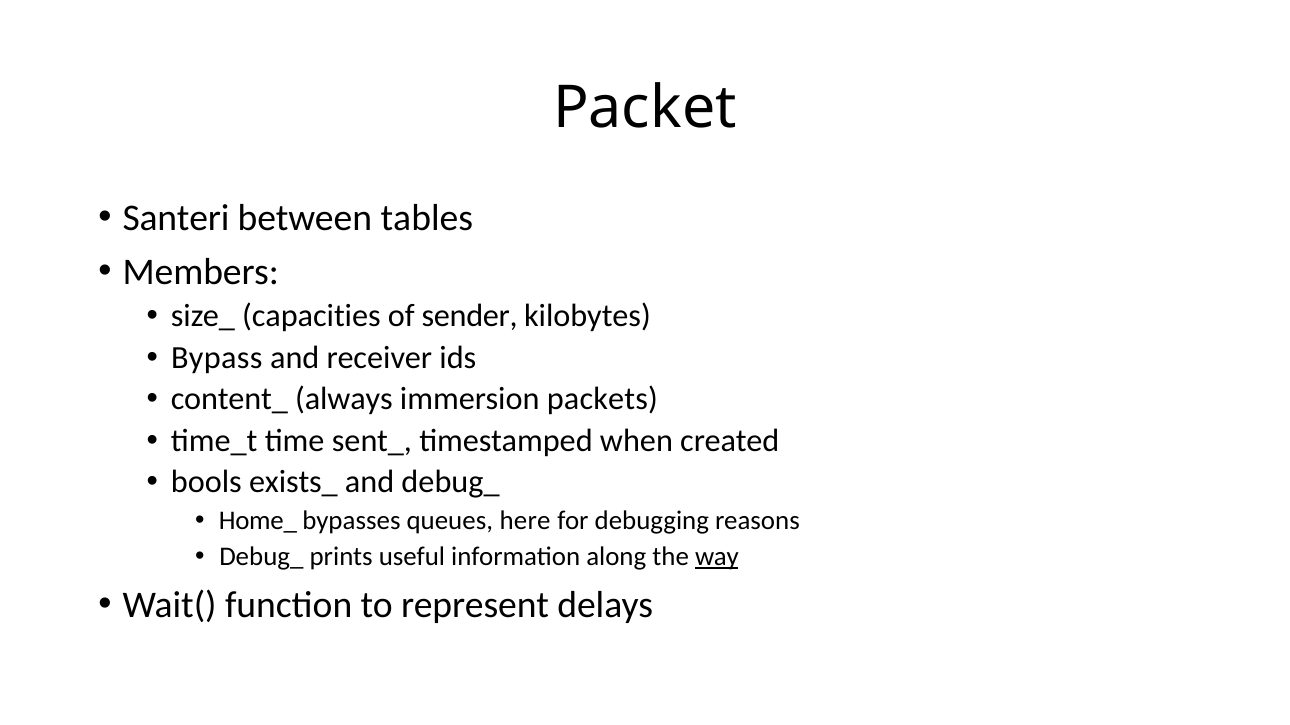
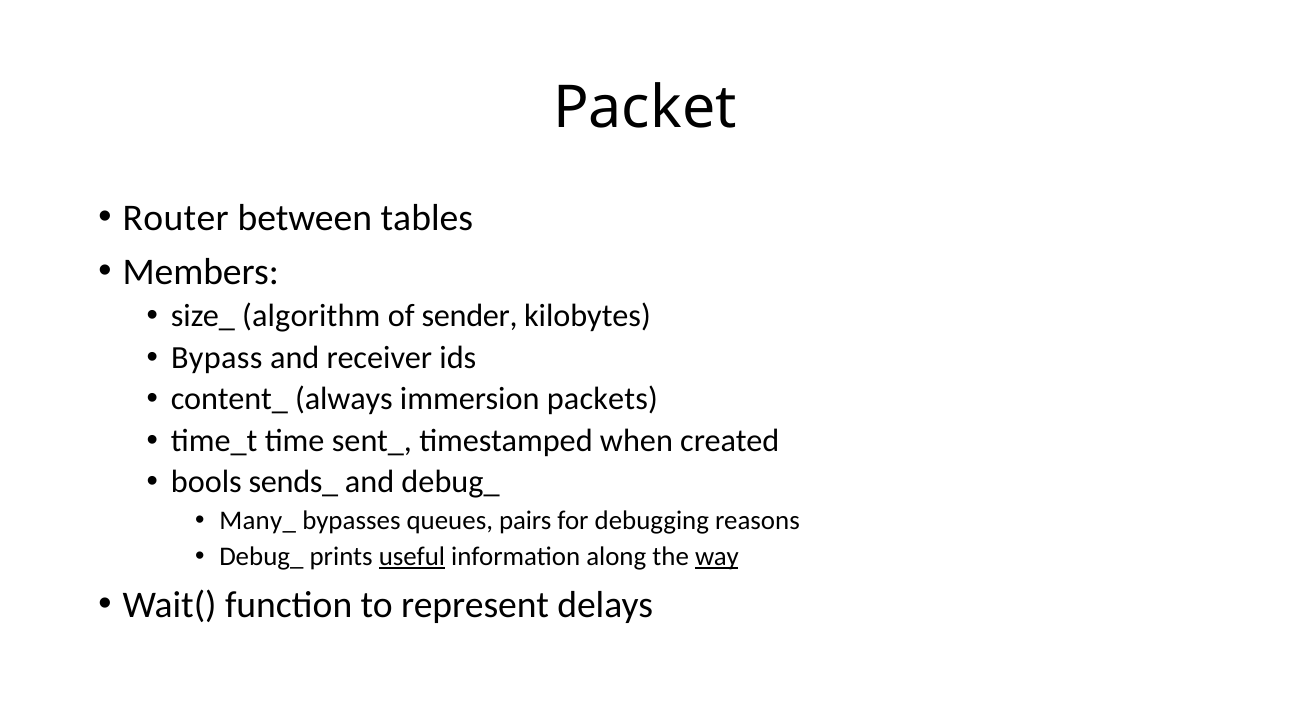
Santeri: Santeri -> Router (176, 218)
capacities: capacities -> algorithm (311, 317)
exists_: exists_ -> sends_ (293, 483)
Home_: Home_ -> Many_ (258, 521)
here: here -> pairs (525, 521)
useful underline: none -> present (412, 557)
